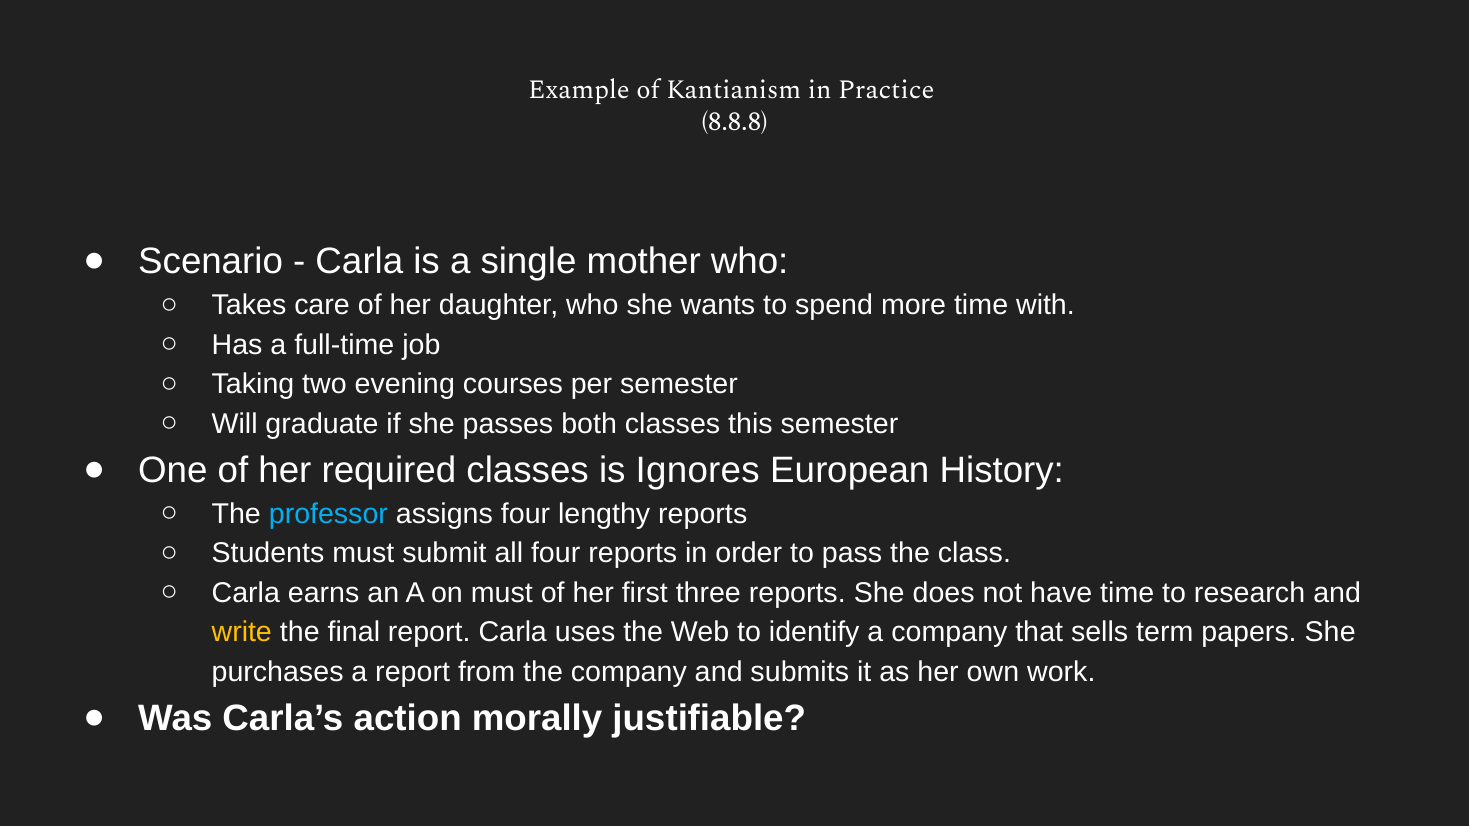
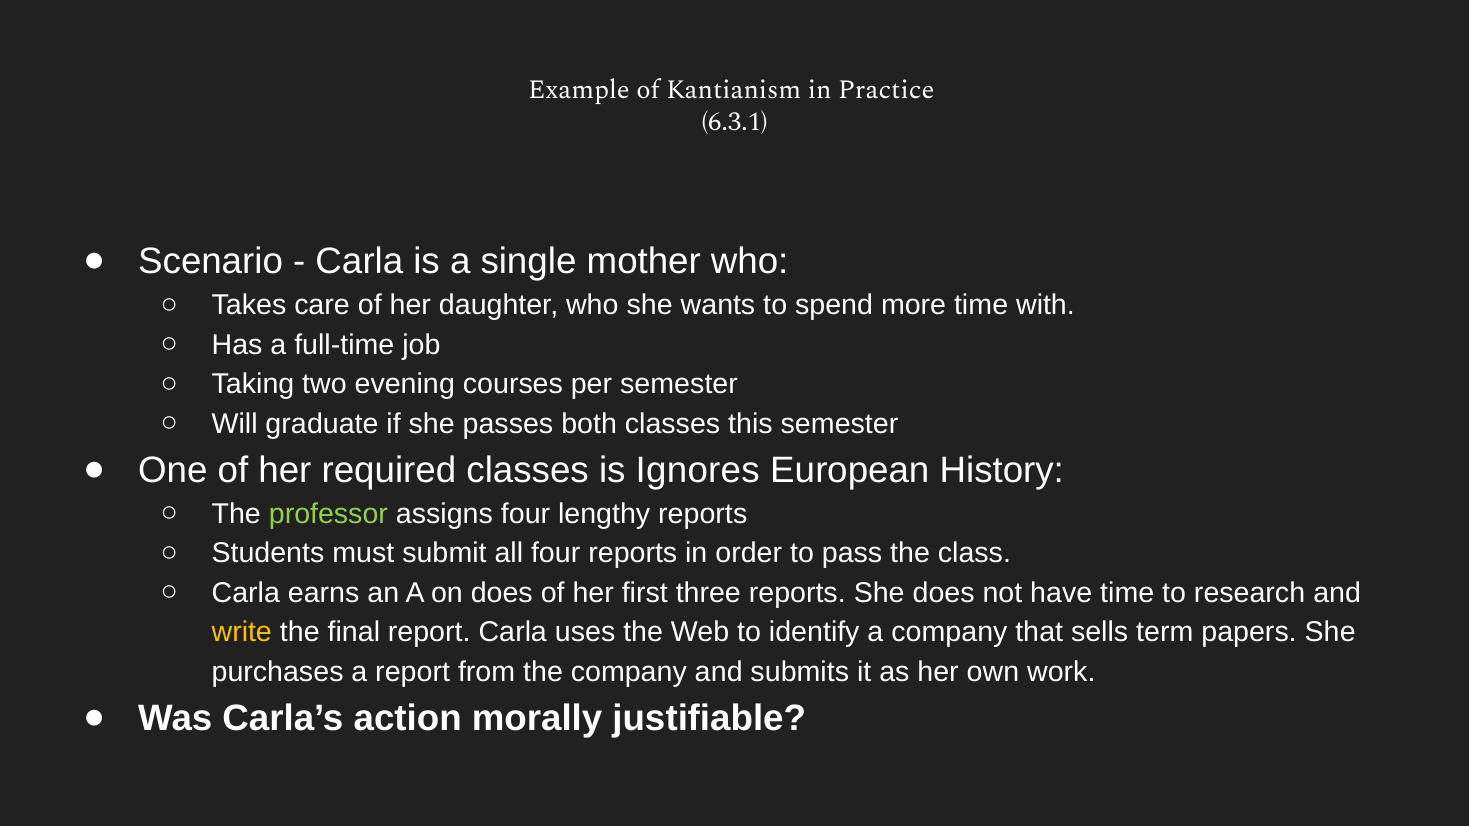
8.8.8: 8.8.8 -> 6.3.1 (735, 122)
professor colour: light blue -> light green (328, 514)
on must: must -> does (502, 593)
